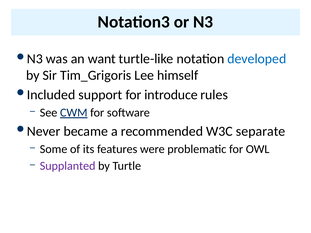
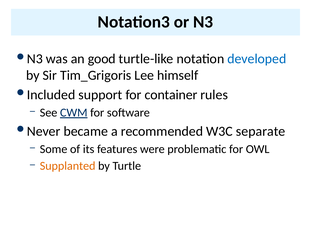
want: want -> good (102, 59)
introduce: introduce -> container (171, 95)
Supplanted colour: purple -> orange (68, 166)
